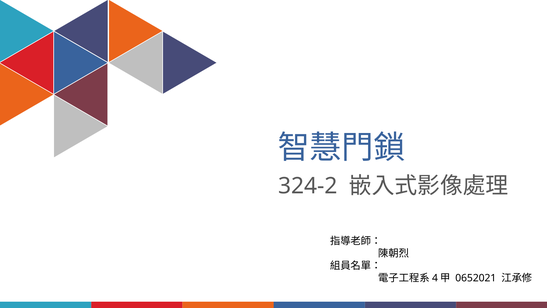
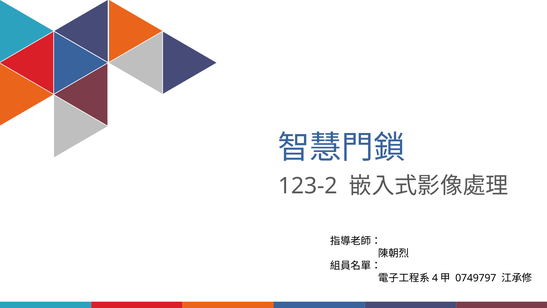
324-2: 324-2 -> 123-2 (308, 186)
0652021: 0652021 -> 0749797 (476, 278)
